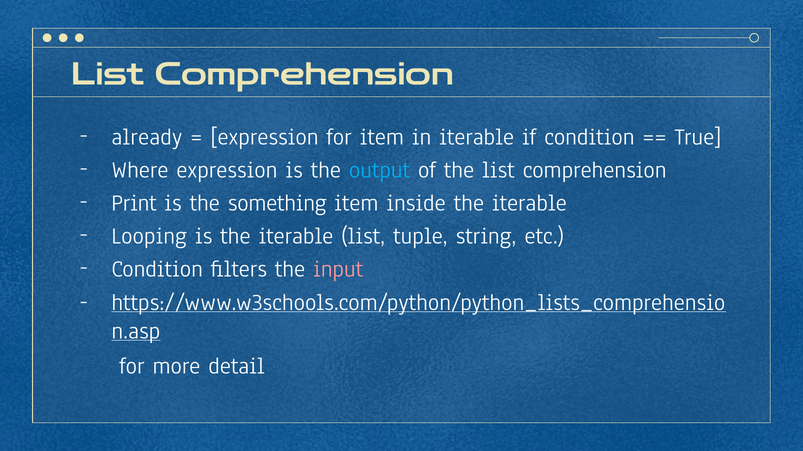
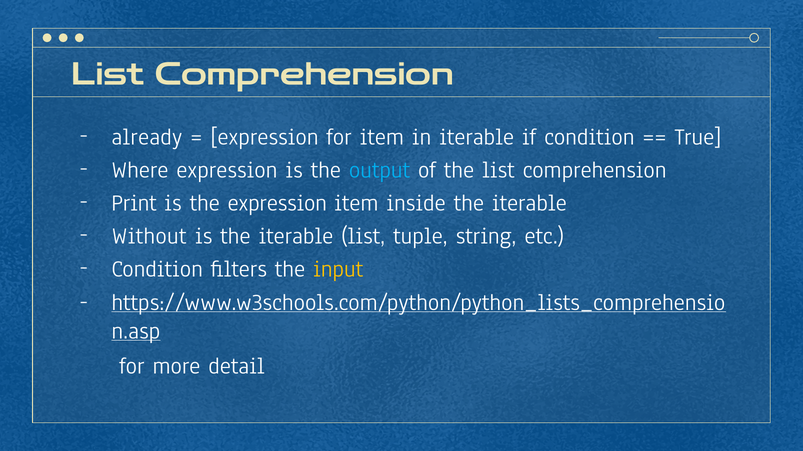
the something: something -> expression (277, 203)
Looping: Looping -> Without (149, 236)
input colour: pink -> yellow (338, 269)
